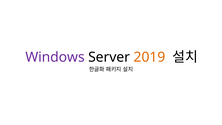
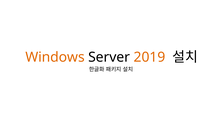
Windows colour: purple -> orange (55, 57)
